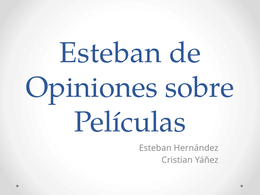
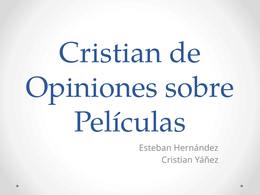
Esteban: Esteban -> Cristian (110, 53)
